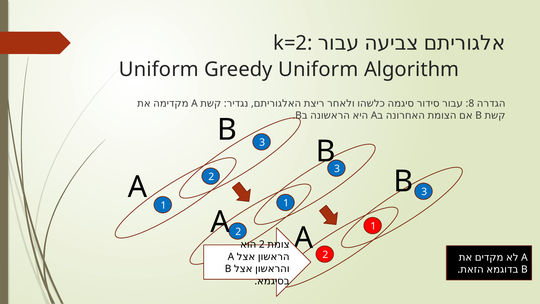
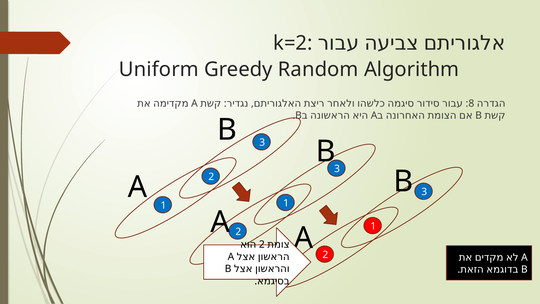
Greedy Uniform: Uniform -> Random (318, 69)
